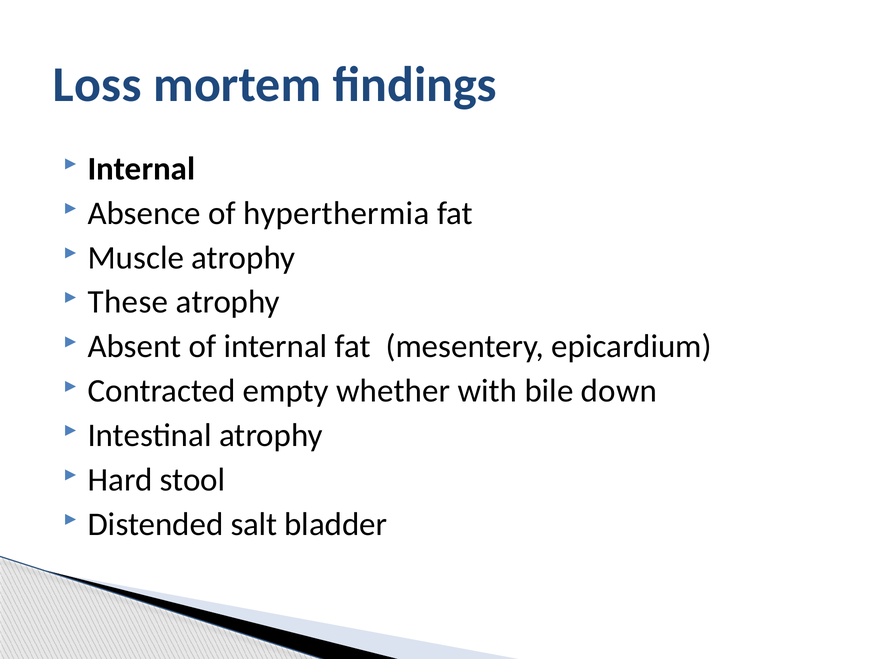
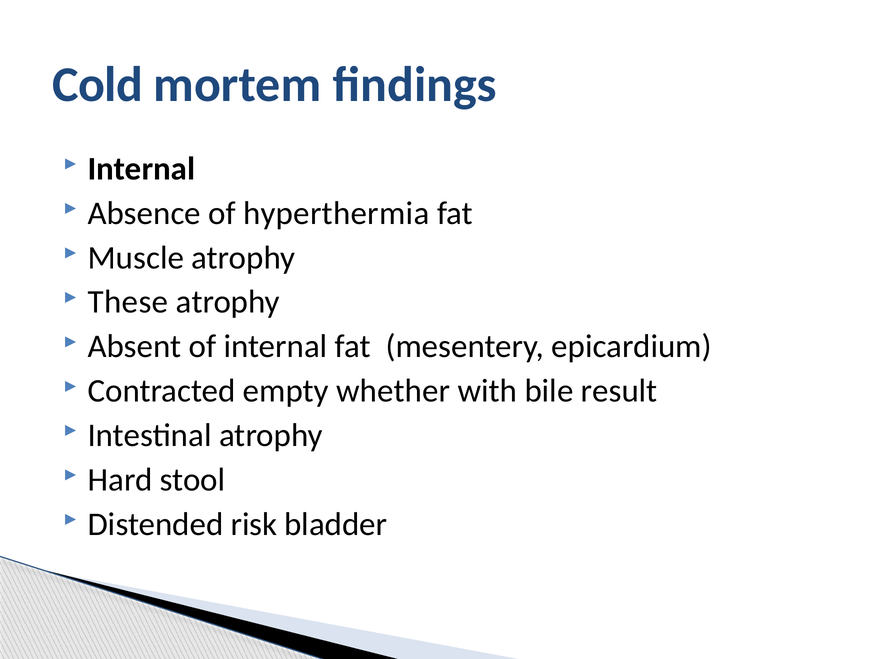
Loss: Loss -> Cold (98, 85)
down: down -> result (619, 391)
salt: salt -> risk (254, 525)
